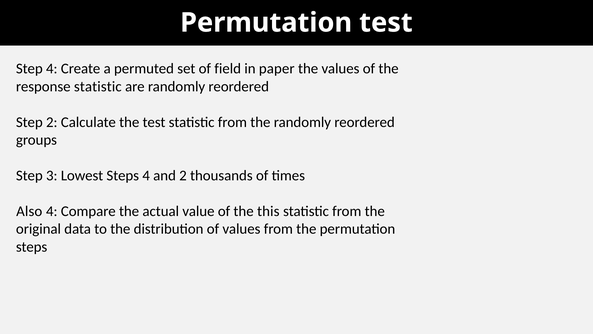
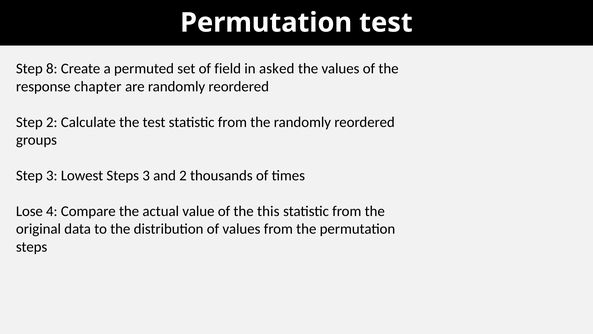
Step 4: 4 -> 8 (52, 69)
paper: paper -> asked (277, 69)
response statistic: statistic -> chapter (98, 86)
Steps 4: 4 -> 3 (146, 175)
Also: Also -> Lose (29, 211)
